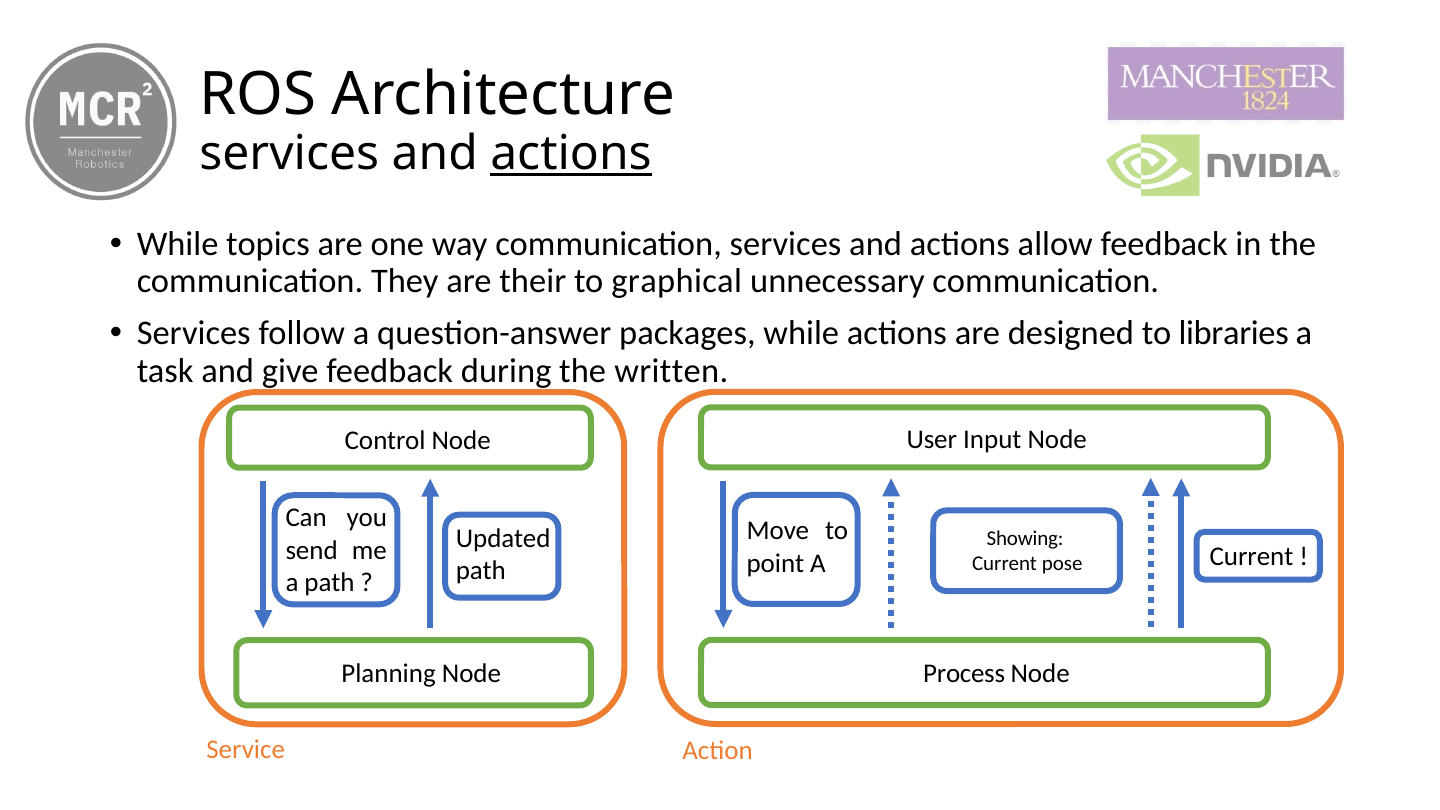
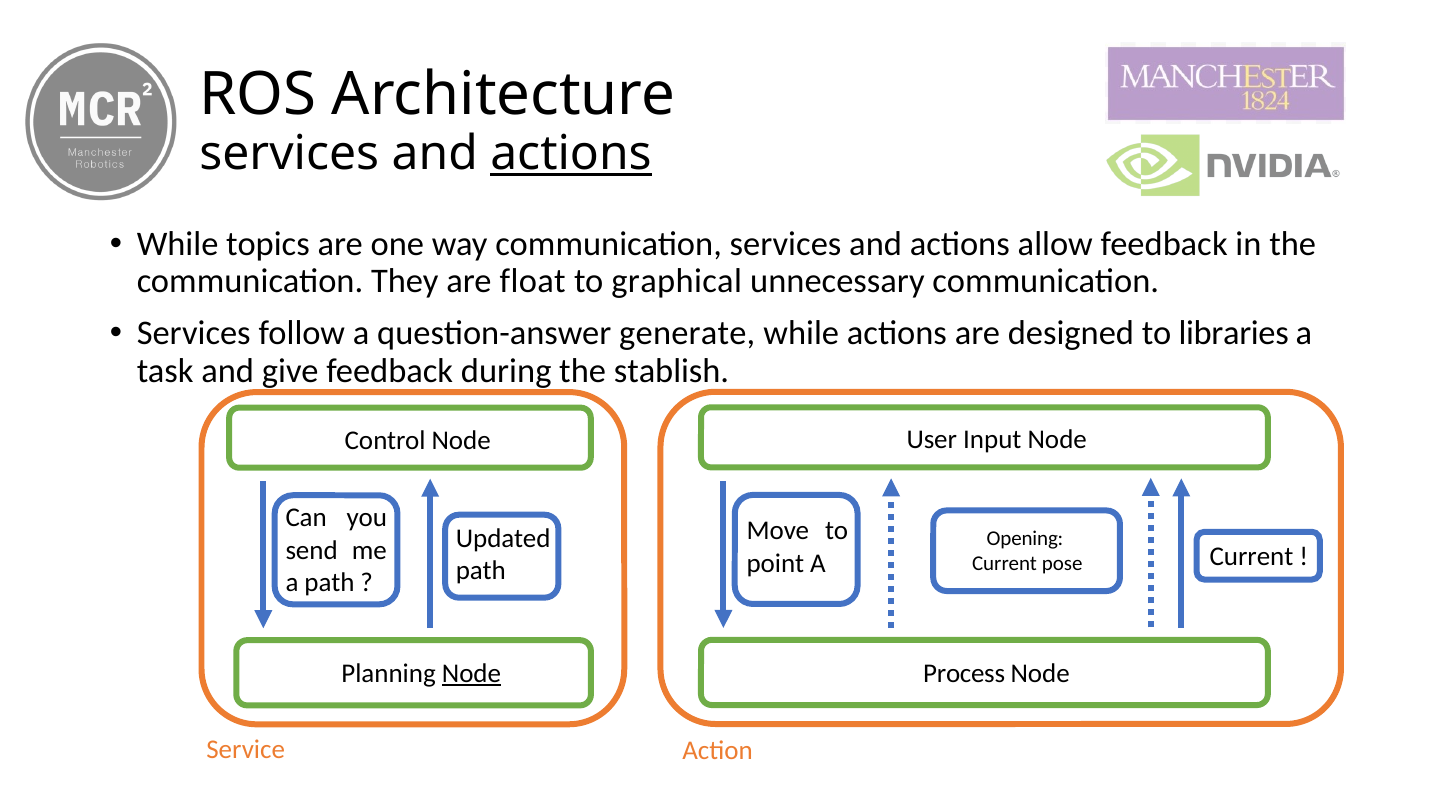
their: their -> float (533, 281)
packages: packages -> generate (687, 333)
written: written -> stablish (671, 371)
Showing: Showing -> Opening (1025, 538)
Node underline: none -> present (471, 674)
